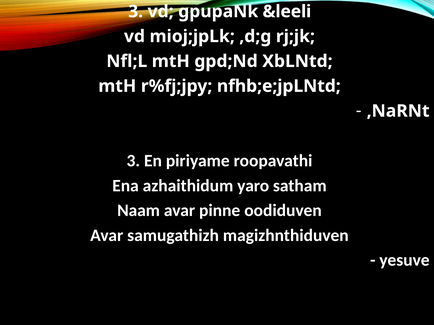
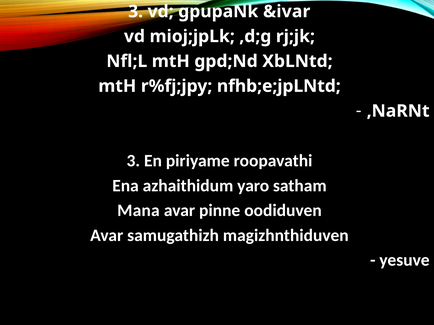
&leeli: &leeli -> &ivar (287, 12)
Naam: Naam -> Mana (138, 211)
